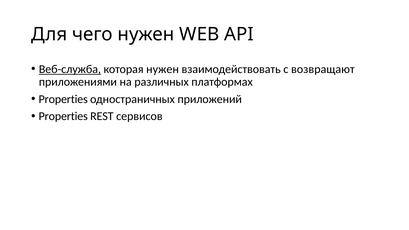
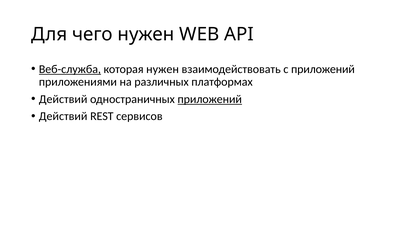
с возвращают: возвращают -> приложений (323, 69)
Properties: Properties -> Действий (63, 99)
приложений underline: none -> present (210, 99)
Properties: Properties -> Действий (63, 116)
